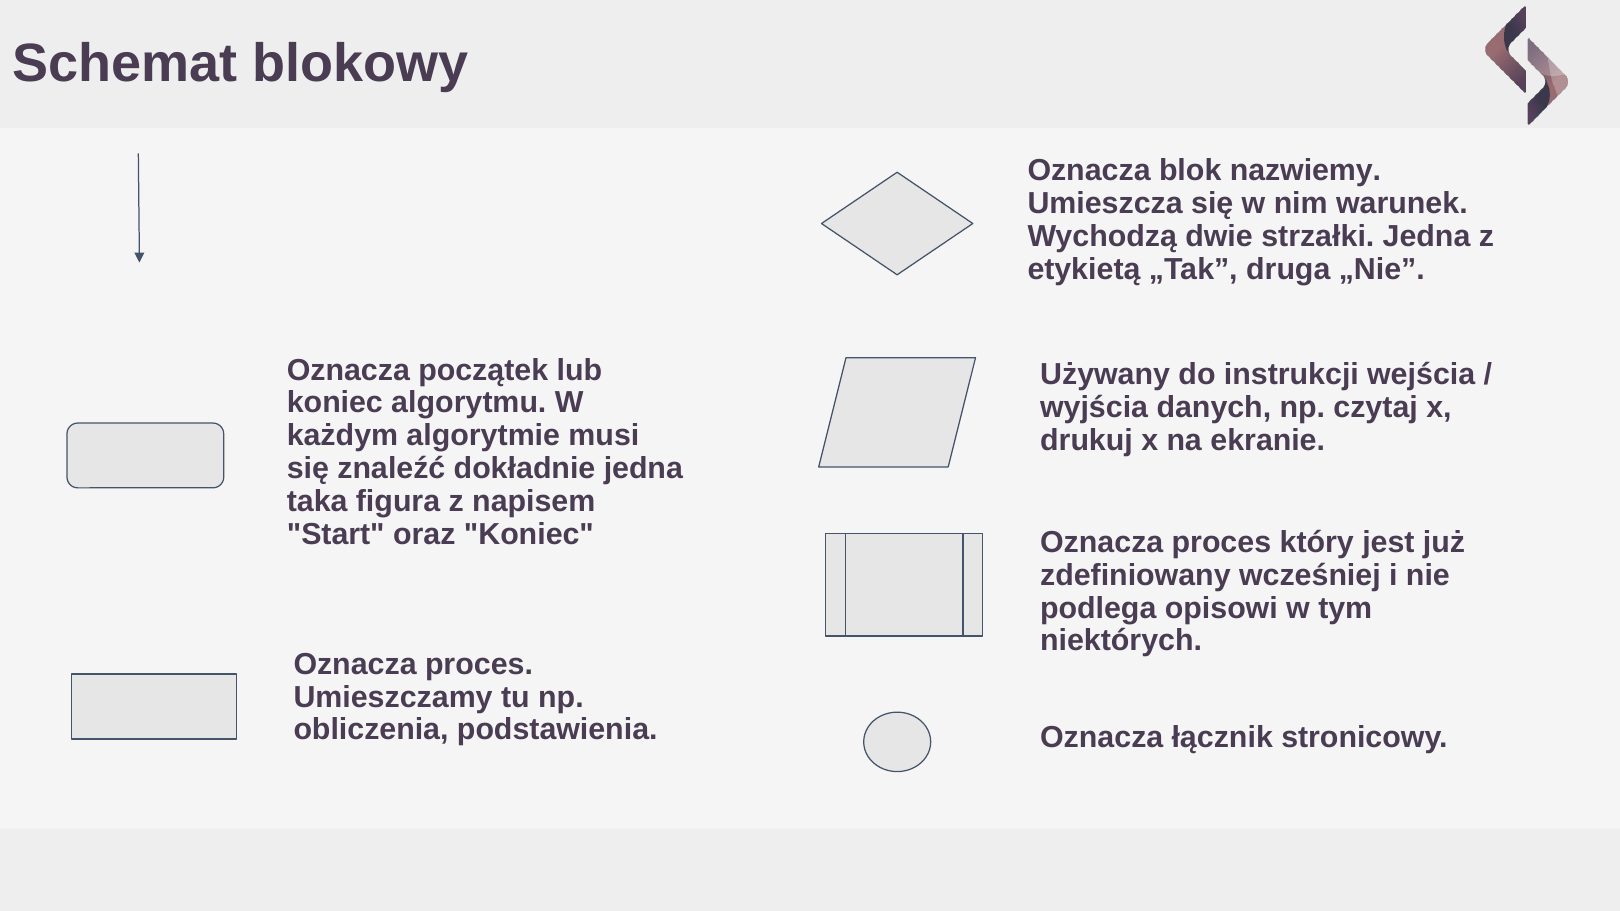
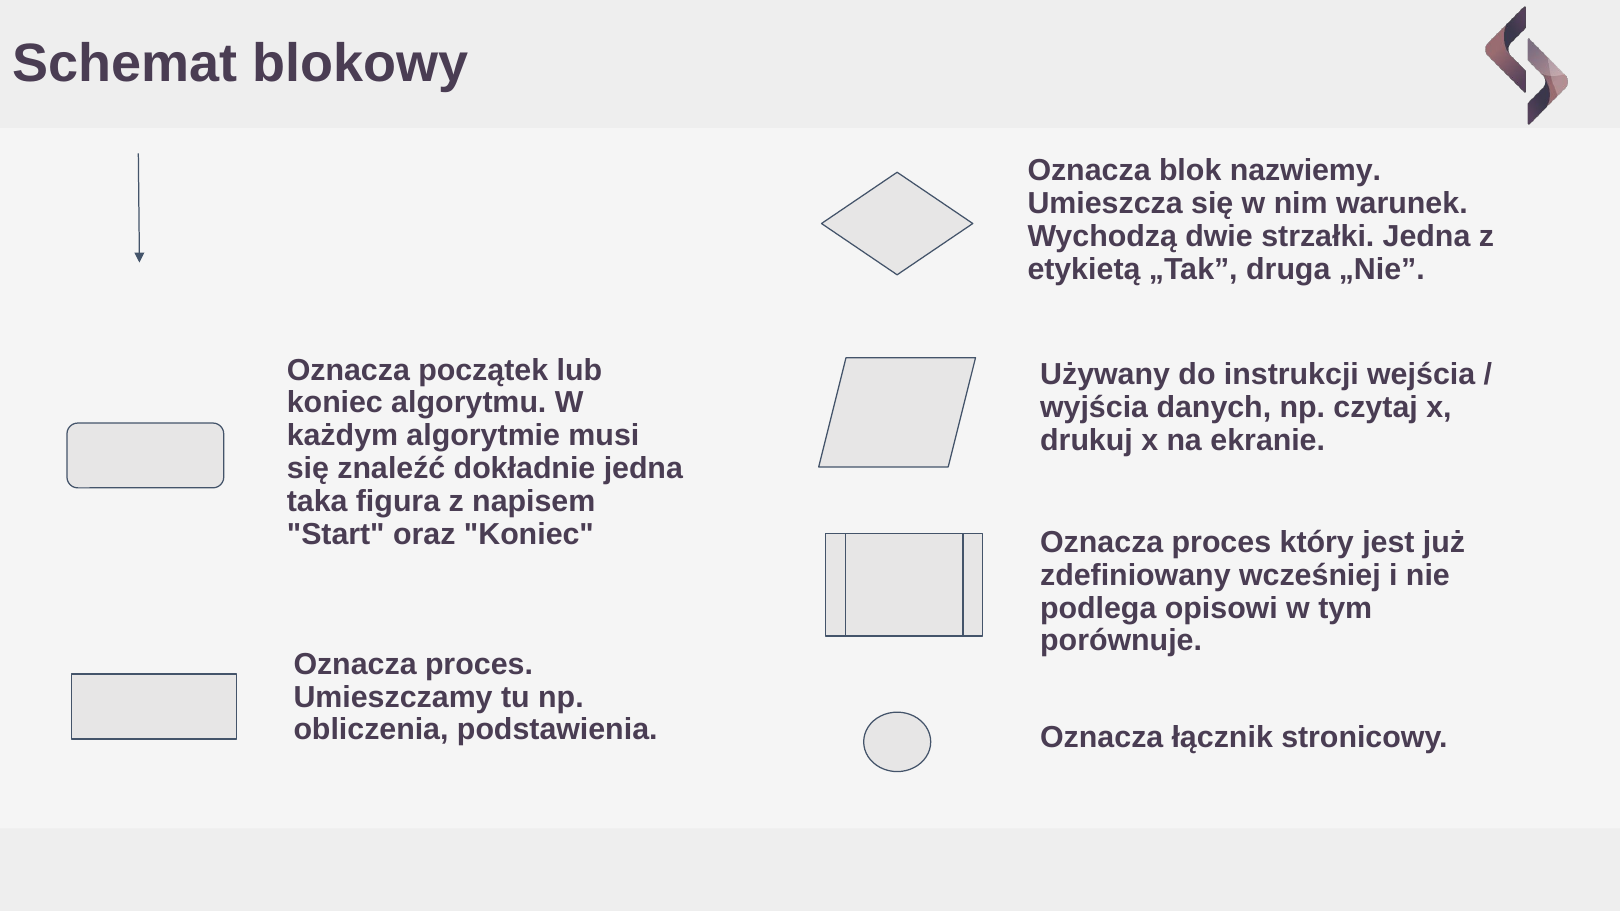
niektórych: niektórych -> porównuje (1121, 641)
